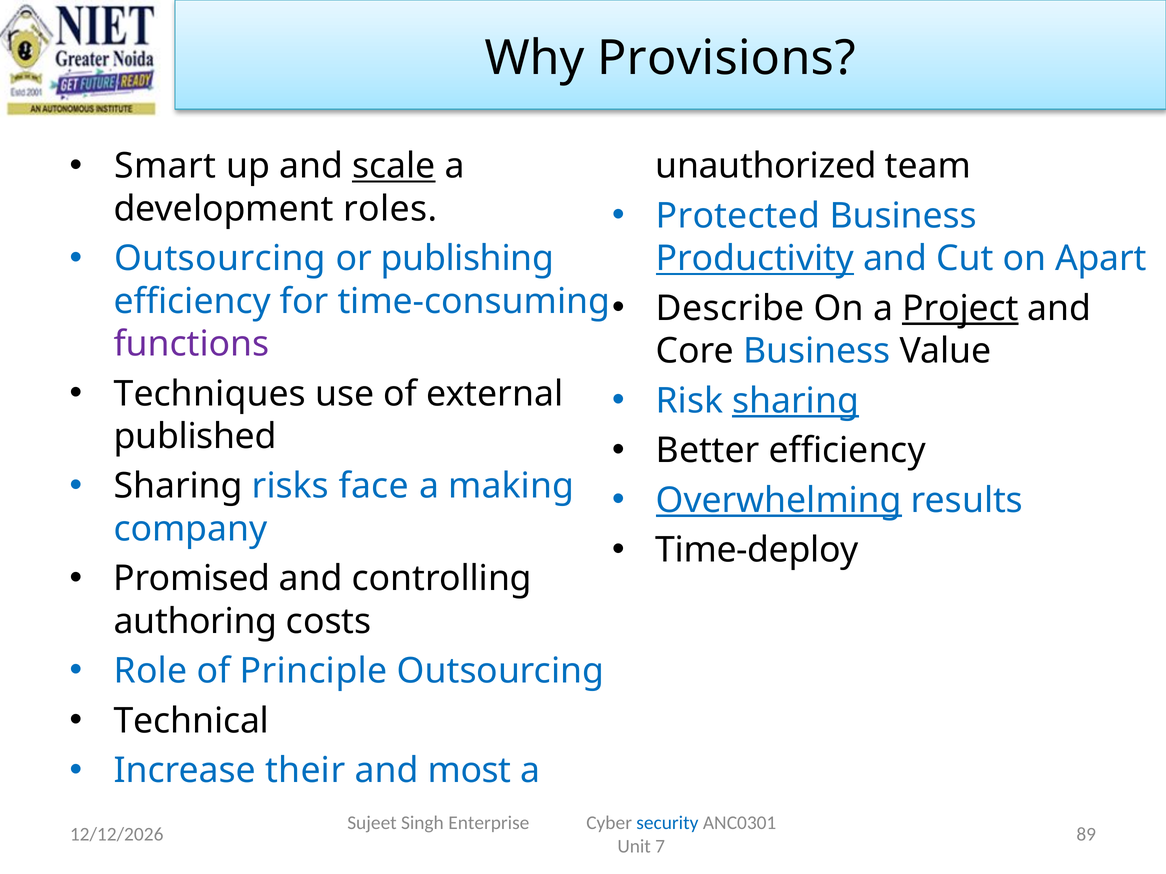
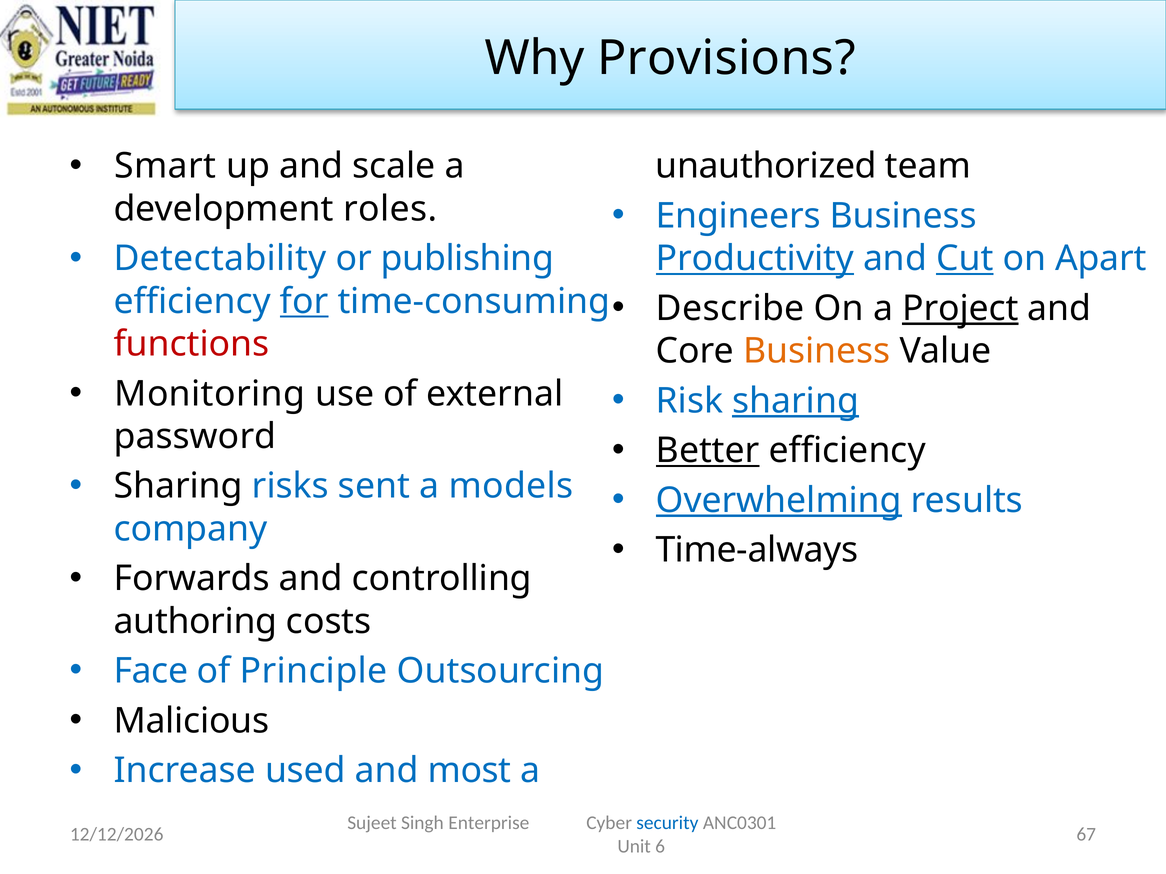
scale underline: present -> none (394, 166)
Protected: Protected -> Engineers (738, 216)
Outsourcing: Outsourcing -> Detectability (220, 259)
Cut underline: none -> present (965, 259)
for underline: none -> present (304, 302)
functions colour: purple -> red (192, 344)
Business colour: blue -> orange (817, 351)
Techniques: Techniques -> Monitoring (210, 394)
published: published -> password (195, 437)
Better underline: none -> present (708, 451)
face: face -> sent (374, 487)
making: making -> models (511, 487)
Time-deploy: Time-deploy -> Time-always (757, 551)
Promised: Promised -> Forwards (192, 579)
Role: Role -> Face (151, 672)
Technical: Technical -> Malicious (191, 721)
their: their -> used (305, 771)
89: 89 -> 67 (1086, 835)
7: 7 -> 6 (660, 847)
